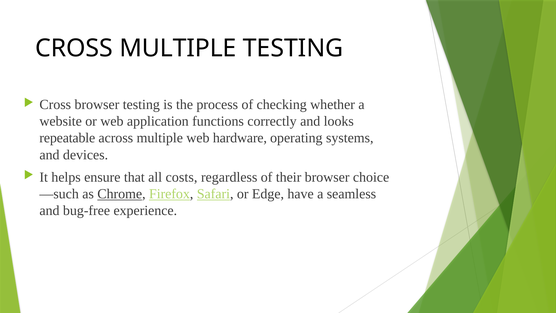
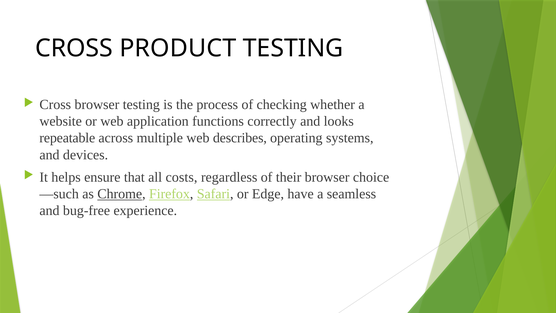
CROSS MULTIPLE: MULTIPLE -> PRODUCT (178, 48)
hardware: hardware -> describes (240, 138)
